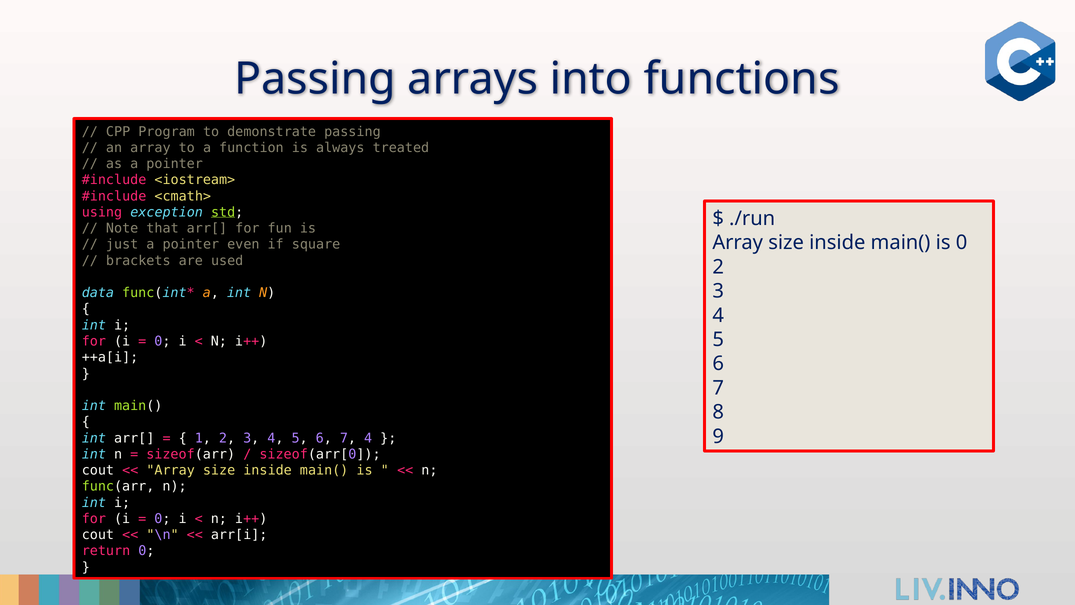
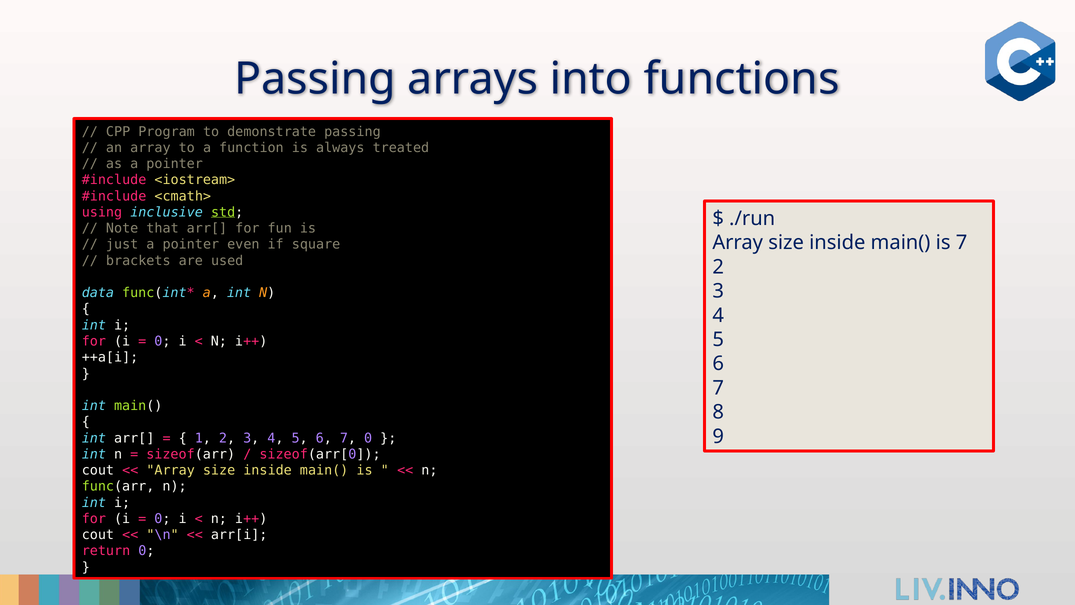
exception: exception -> inclusive (167, 212)
is 0: 0 -> 7 (962, 243)
7 4: 4 -> 0 (368, 438)
